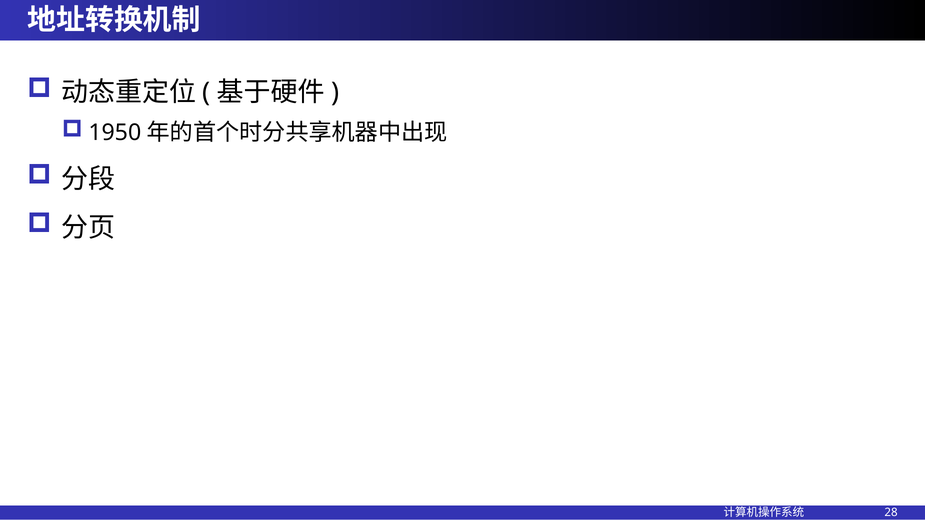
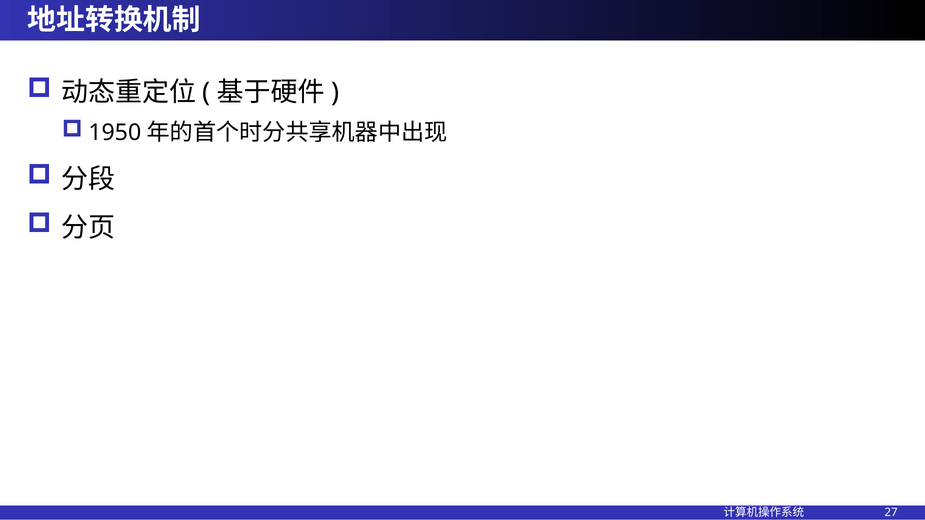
28: 28 -> 27 (891, 513)
